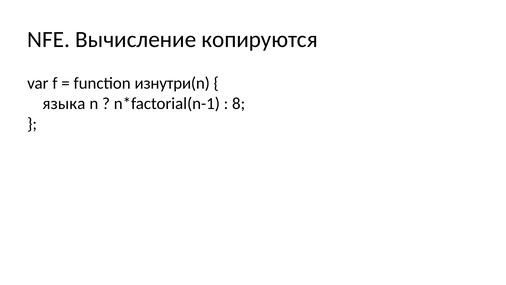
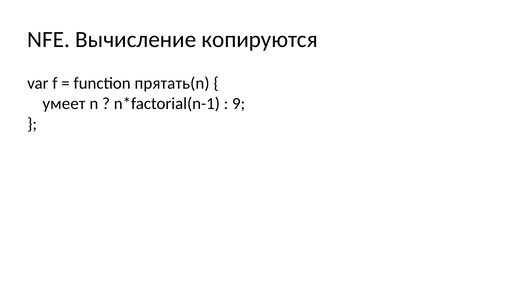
изнутри(n: изнутри(n -> прятать(n (172, 83)
языка: языка -> умеет (64, 103)
8: 8 -> 9 (239, 103)
